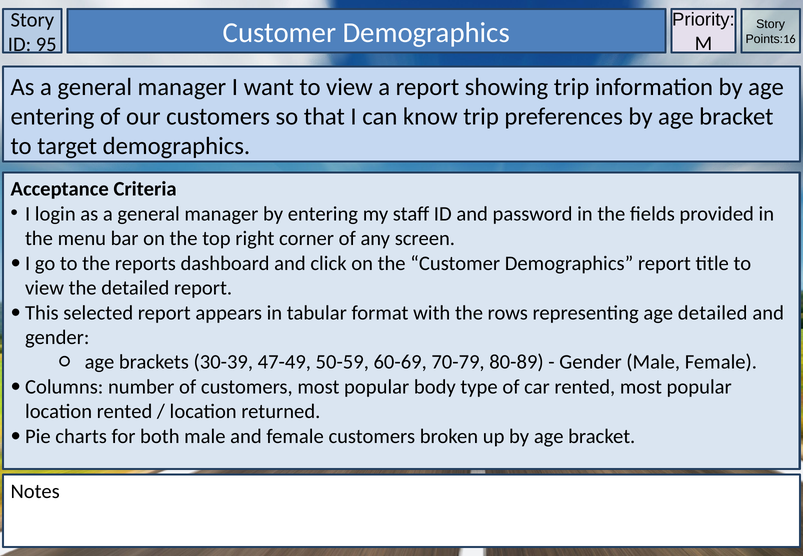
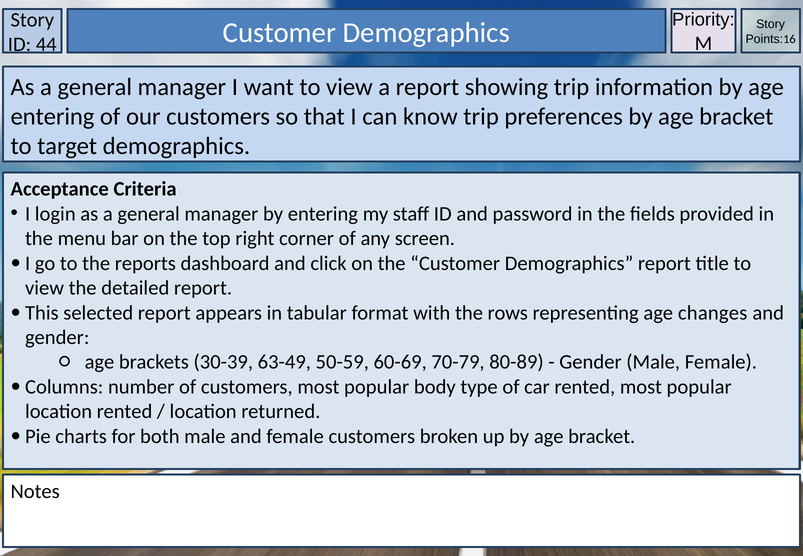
95: 95 -> 44 (46, 45)
age detailed: detailed -> changes (713, 313)
47-49: 47-49 -> 63-49 (284, 362)
